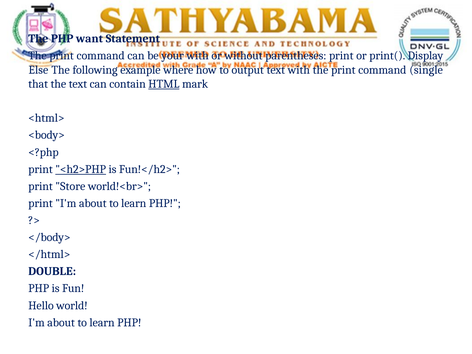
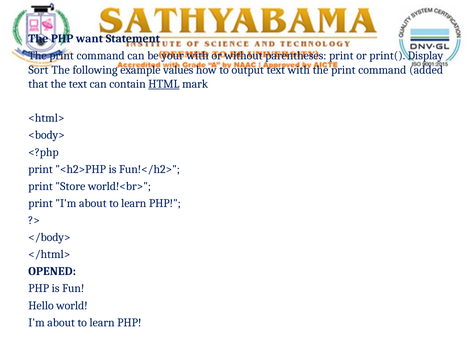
Else: Else -> Sort (38, 70)
where: where -> values (178, 70)
single: single -> added (426, 70)
<h2>PHP underline: present -> none (81, 169)
DOUBLE: DOUBLE -> OPENED (52, 271)
